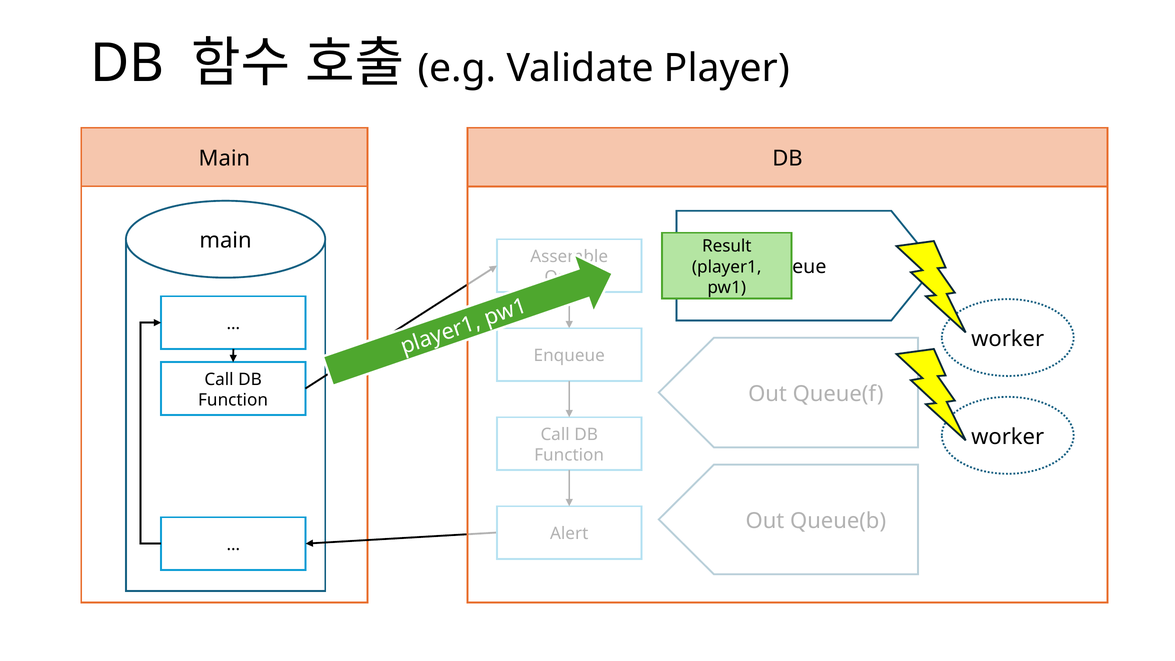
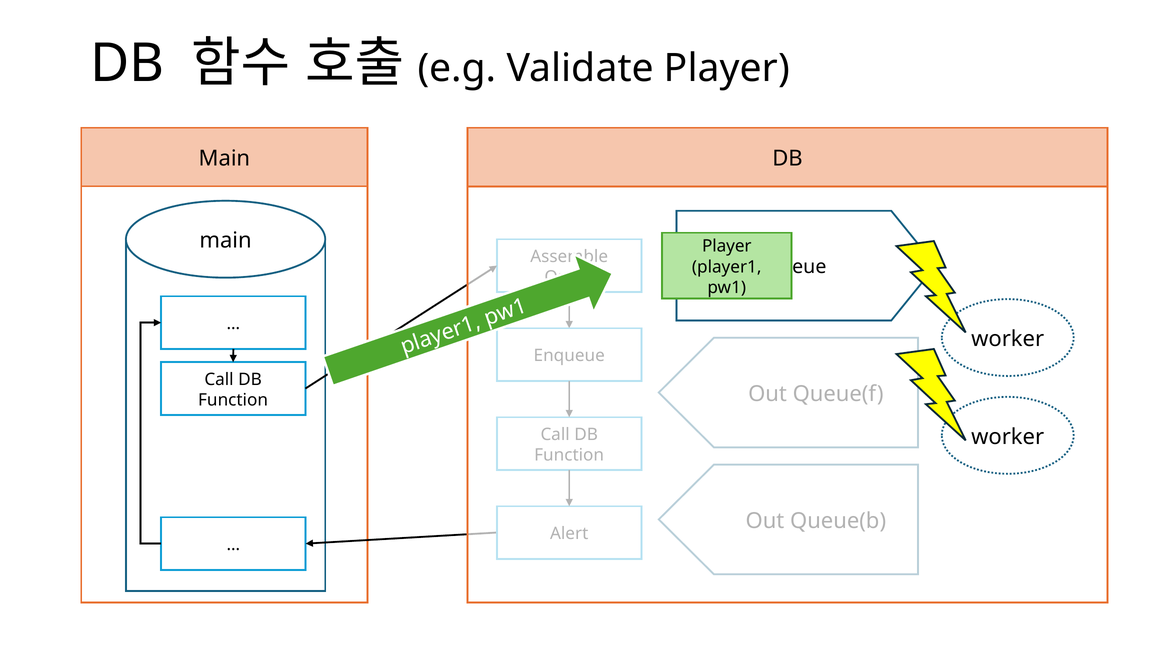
Result: Result -> Player (727, 246)
